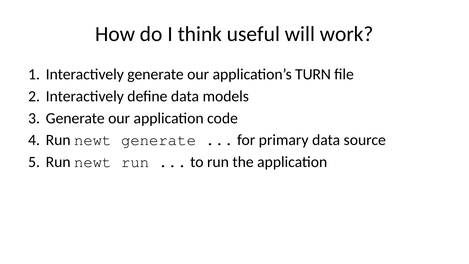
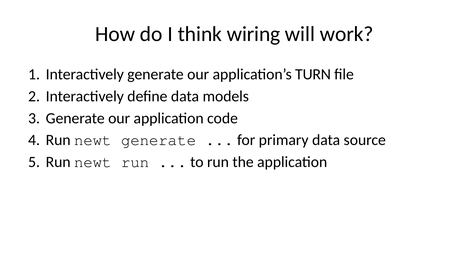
useful: useful -> wiring (254, 34)
